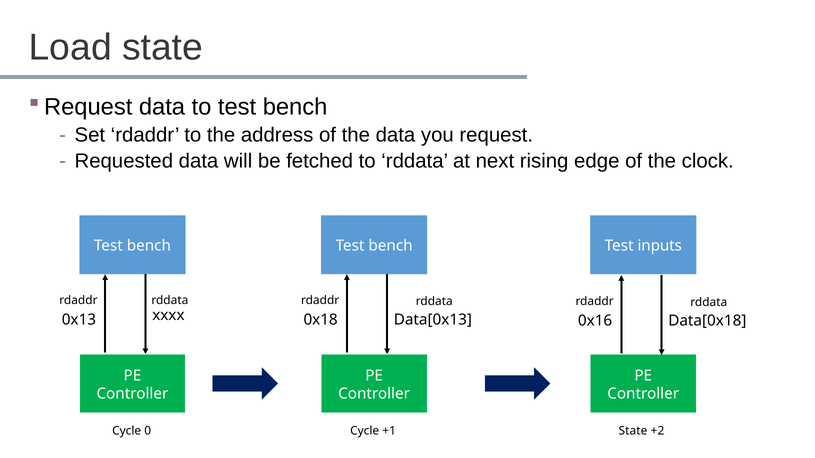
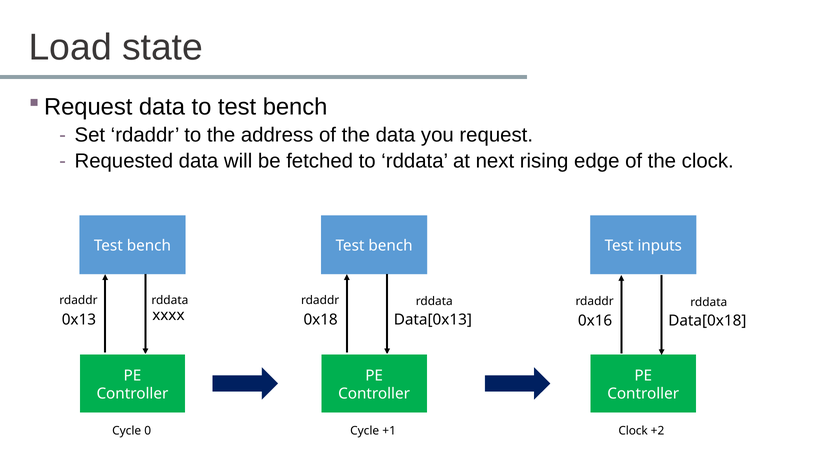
State: State -> Clock (633, 431)
